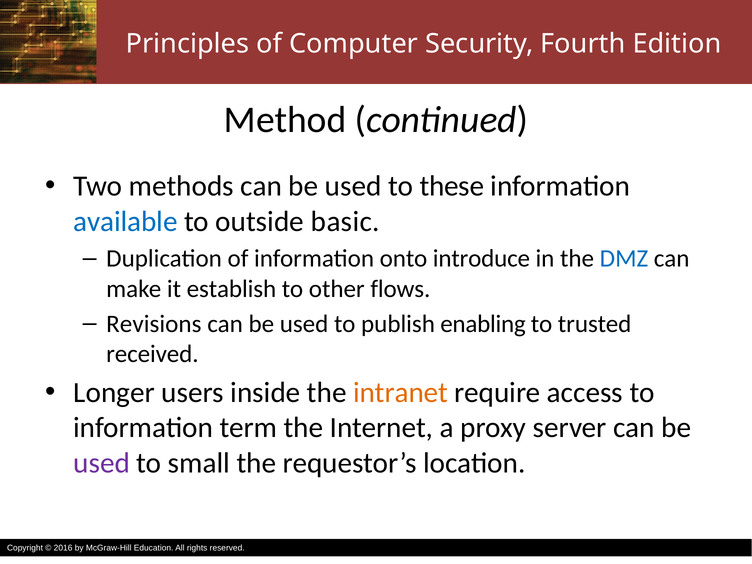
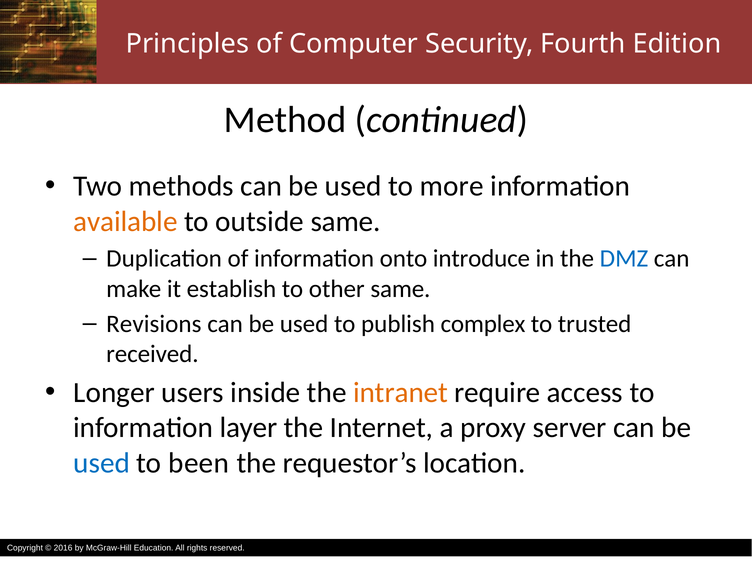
these: these -> more (452, 186)
available colour: blue -> orange (125, 221)
outside basic: basic -> same (346, 221)
other flows: flows -> same (400, 289)
enabling: enabling -> complex (483, 324)
term: term -> layer (248, 428)
used colour: purple -> blue (102, 463)
small: small -> been (199, 463)
